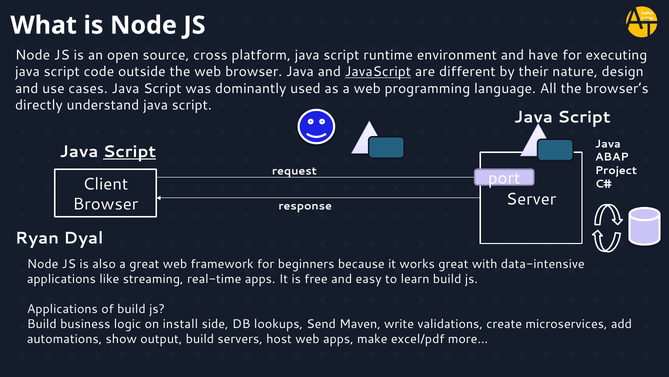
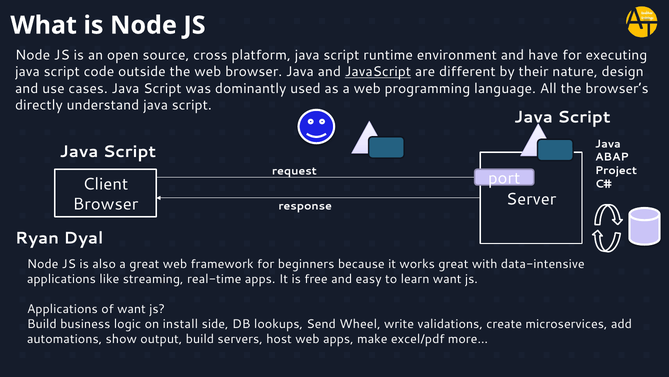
Script underline: present -> none (130, 152)
learn build: build -> want (447, 279)
of build: build -> want (131, 309)
Maven: Maven -> Wheel (360, 324)
